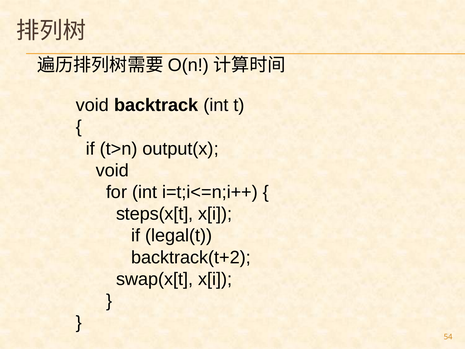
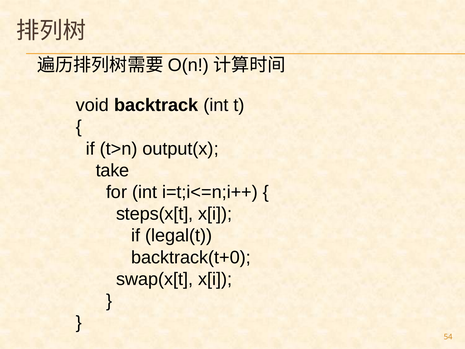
void: void -> take (113, 170)
backtrack(t+2: backtrack(t+2 -> backtrack(t+0 (191, 257)
